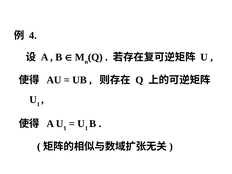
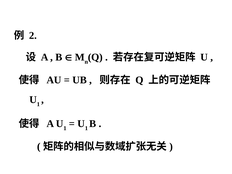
4: 4 -> 2 (33, 35)
